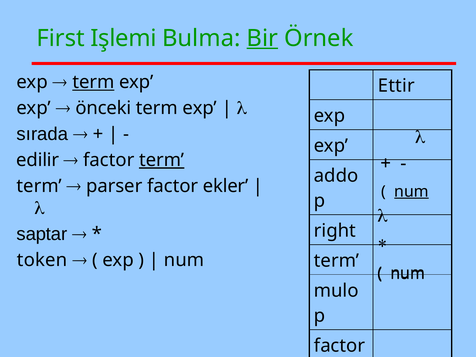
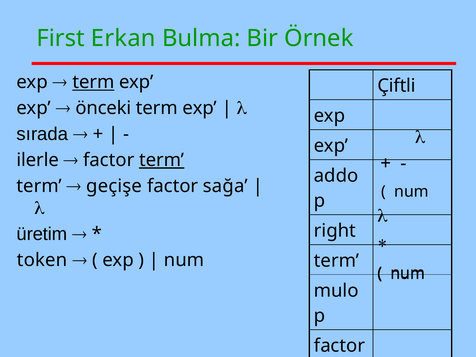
Işlemi: Işlemi -> Erkan (123, 38)
Bir underline: present -> none (262, 38)
Ettir: Ettir -> Çiftli (397, 86)
edilir: edilir -> ilerle (38, 160)
parser: parser -> geçişe (114, 186)
ekler: ekler -> sağa (225, 186)
num underline: present -> none (411, 191)
saptar: saptar -> üretim (42, 234)
